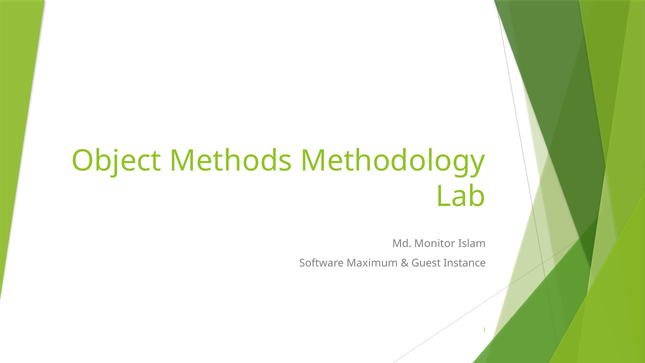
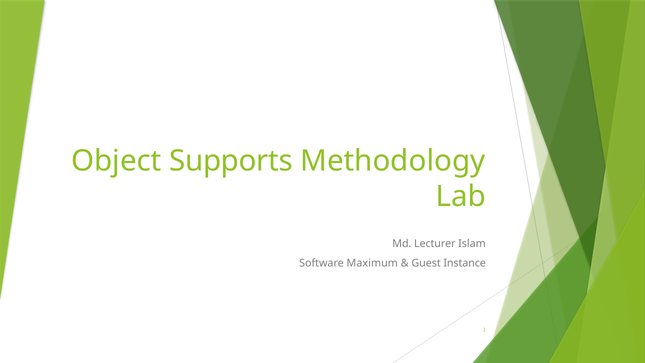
Methods: Methods -> Supports (231, 161)
Monitor: Monitor -> Lecturer (435, 244)
